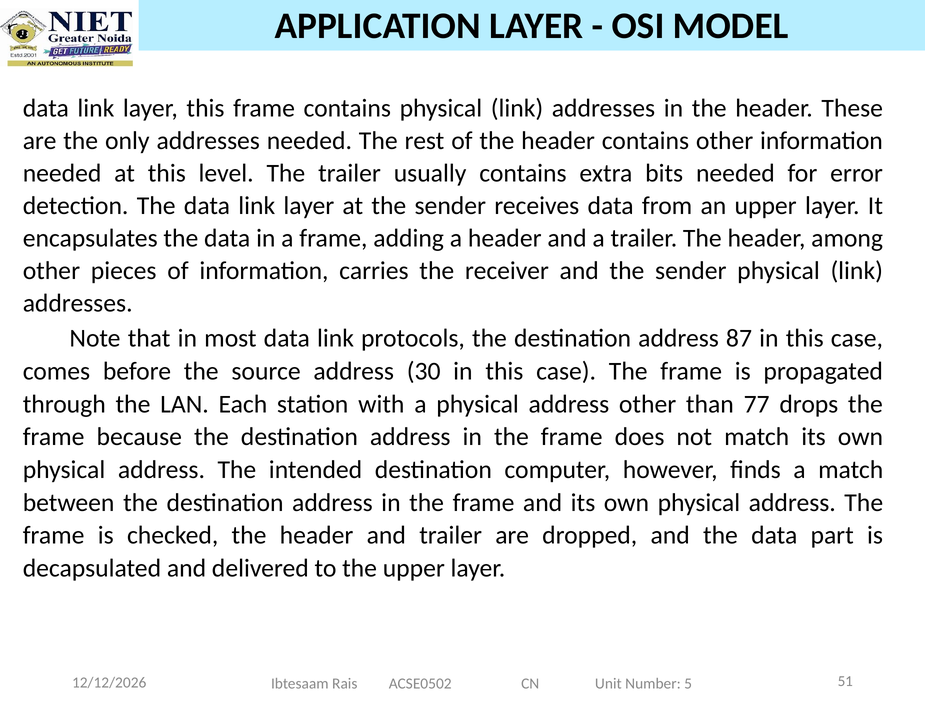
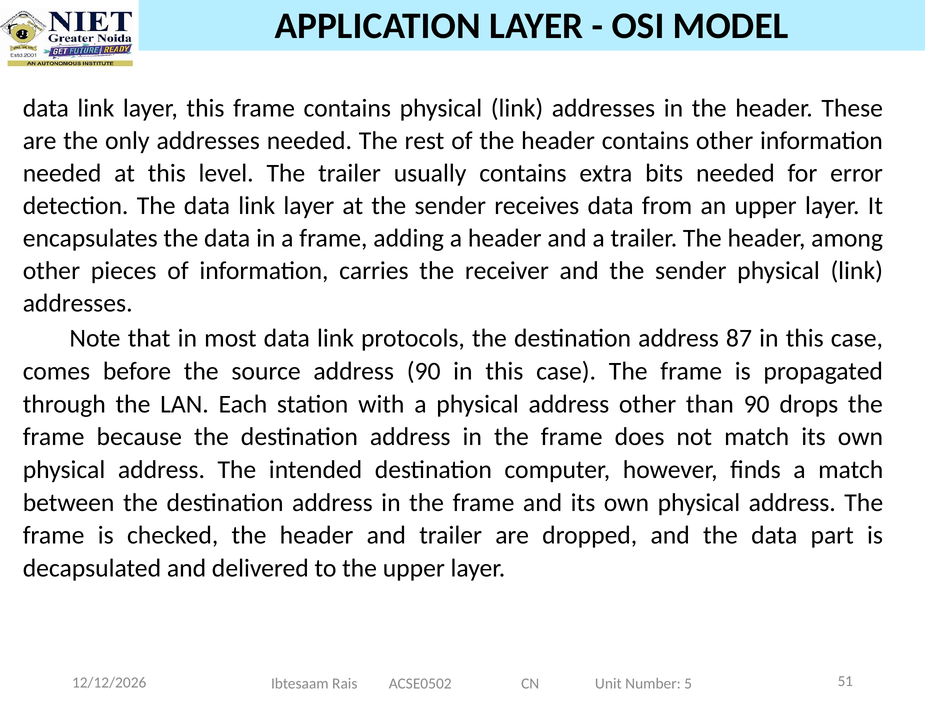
address 30: 30 -> 90 (424, 371)
than 77: 77 -> 90 (757, 404)
